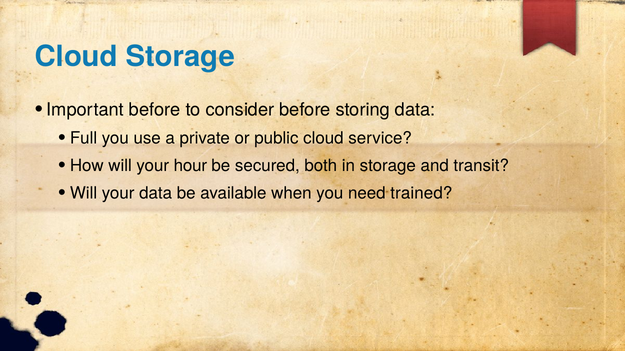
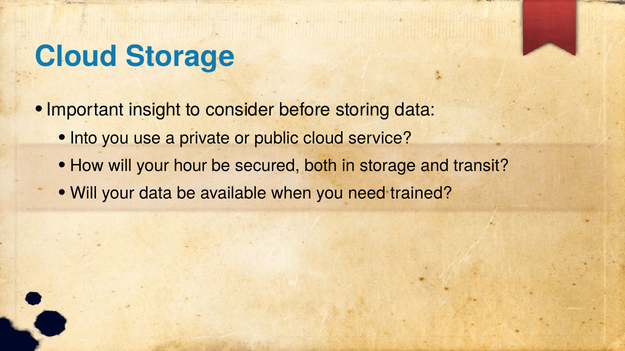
Important before: before -> insight (155, 110)
Full: Full -> Into (84, 138)
